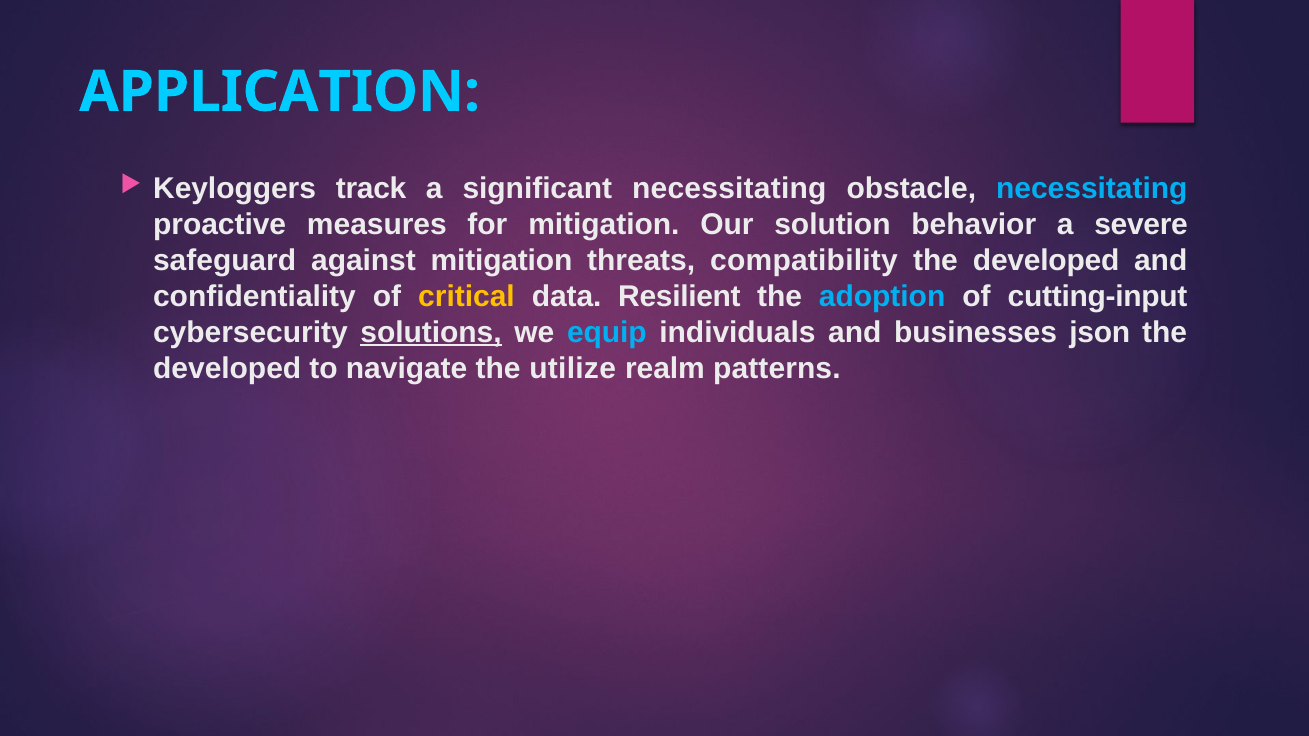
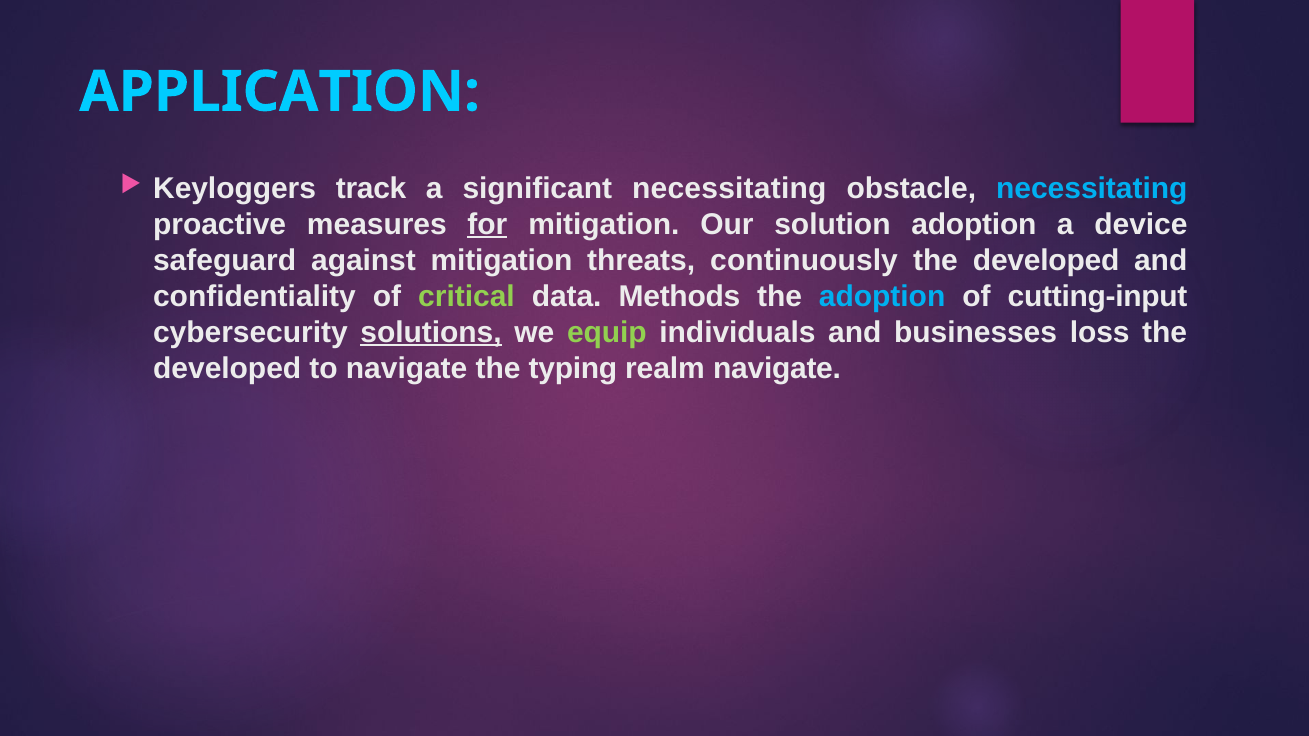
for underline: none -> present (487, 225)
solution behavior: behavior -> adoption (974, 225)
severe: severe -> device (1141, 225)
compatibility: compatibility -> continuously (804, 260)
critical colour: yellow -> light green (466, 296)
Resilient: Resilient -> Methods (679, 296)
equip colour: light blue -> light green (607, 332)
json: json -> loss (1100, 332)
utilize: utilize -> typing (573, 368)
realm patterns: patterns -> navigate (777, 368)
